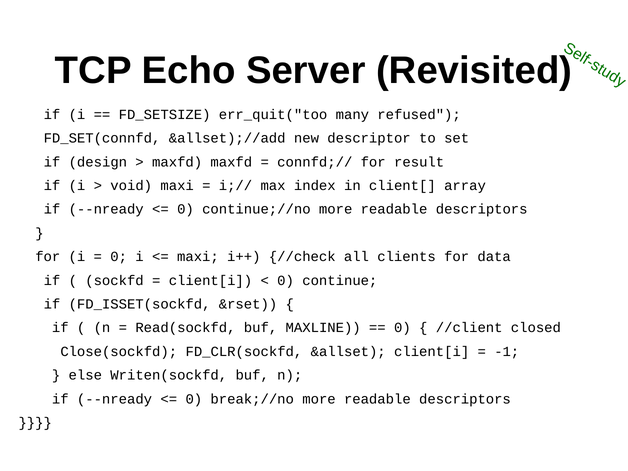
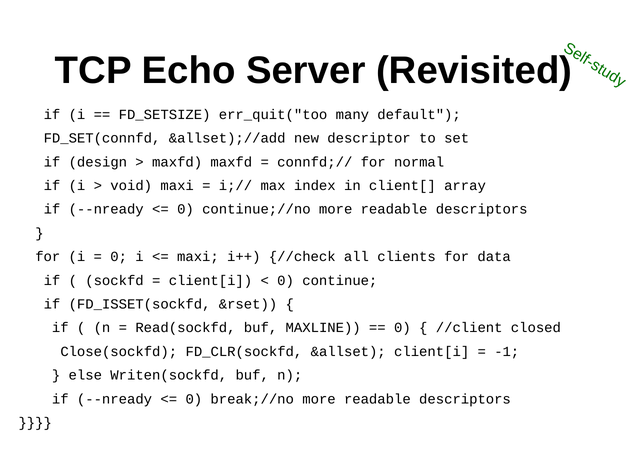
refused: refused -> default (419, 114)
result: result -> normal (419, 162)
